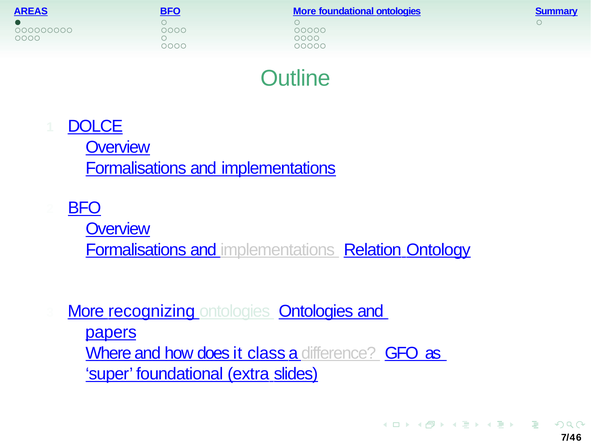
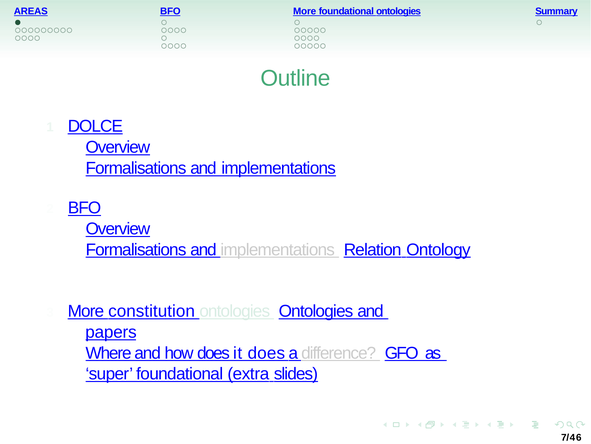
recognizing: recognizing -> constitution (152, 311)
it class: class -> does (266, 353)
